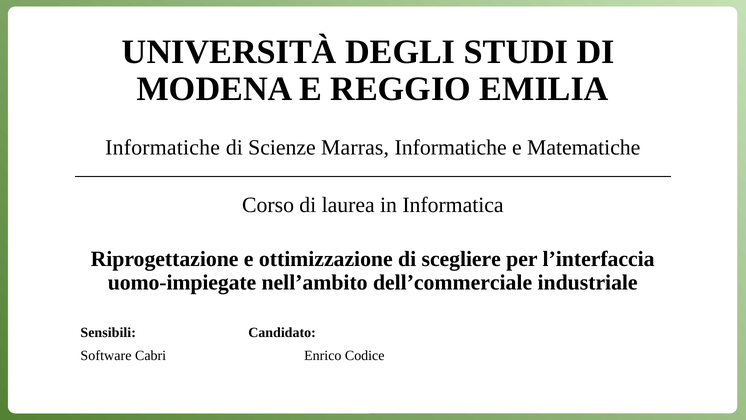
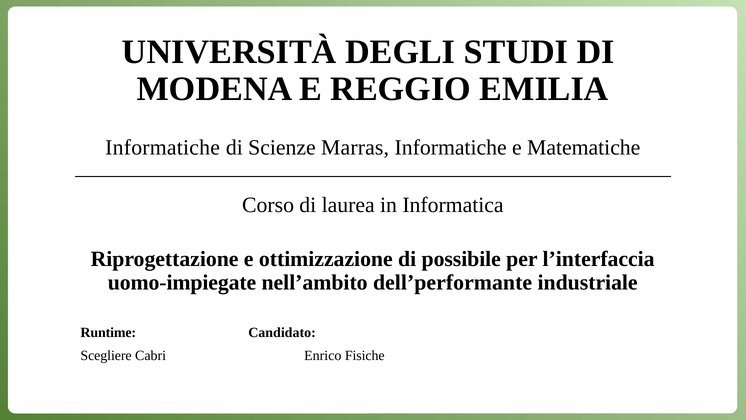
scegliere: scegliere -> possibile (461, 259)
dell’commerciale: dell’commerciale -> dell’performante (453, 282)
Sensibili: Sensibili -> Runtime (108, 332)
Software: Software -> Scegliere (106, 355)
Codice: Codice -> Fisiche (365, 355)
